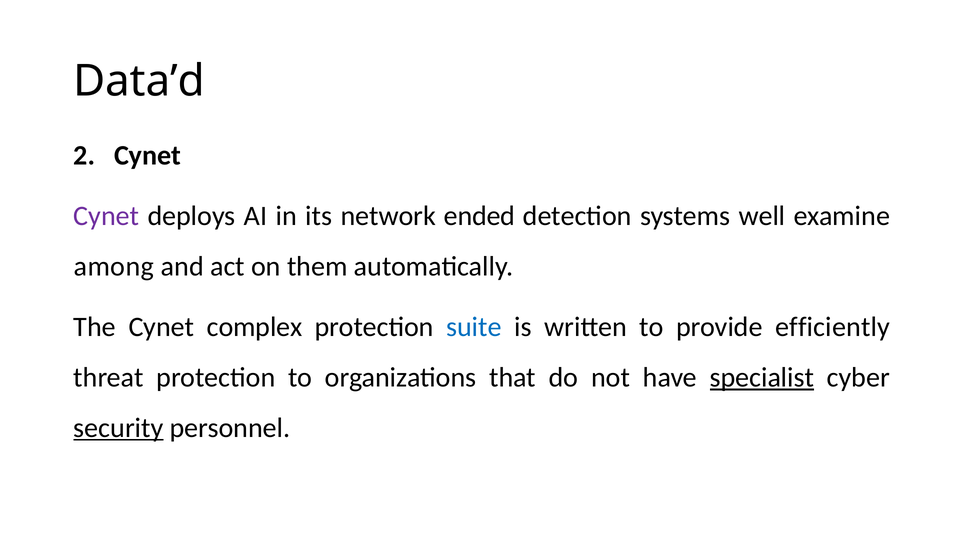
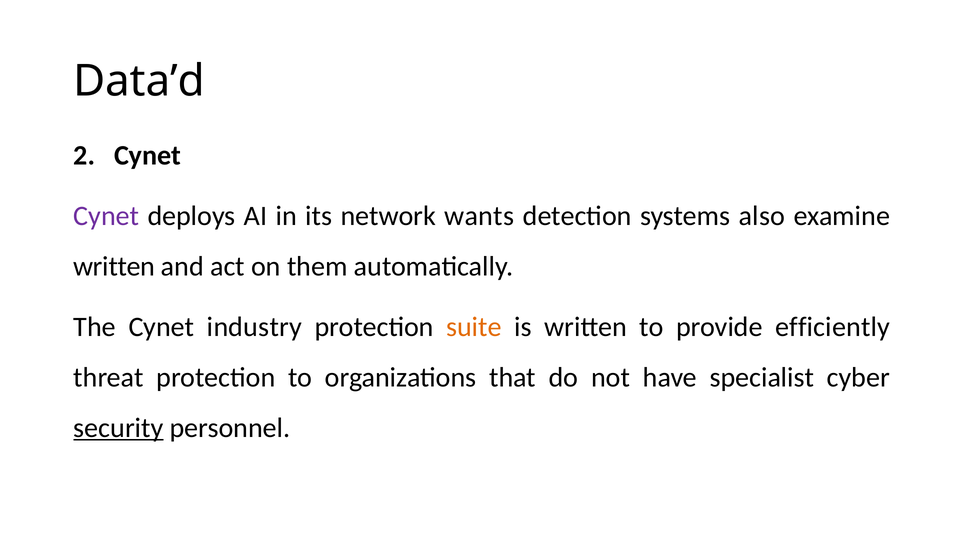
ended: ended -> wants (479, 216)
well: well -> also (762, 216)
among: among -> written (114, 266)
complex: complex -> industry (254, 327)
suite colour: blue -> orange (474, 327)
specialist underline: present -> none (762, 377)
